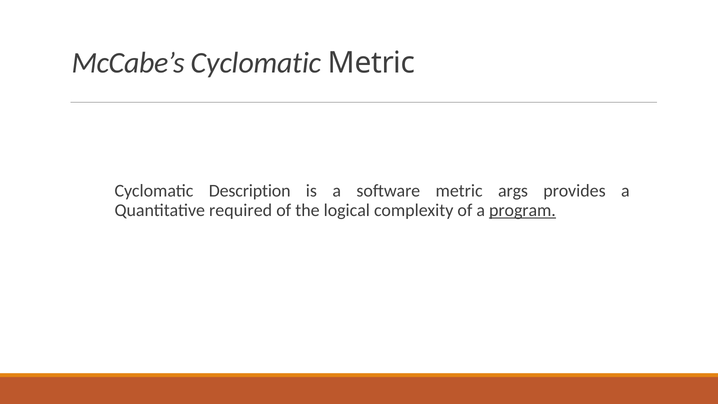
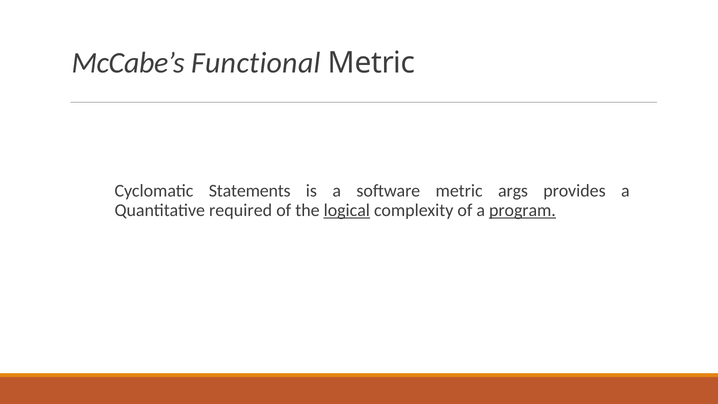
McCabe’s Cyclomatic: Cyclomatic -> Functional (256, 63)
Description: Description -> Statements (250, 191)
logical underline: none -> present (347, 210)
